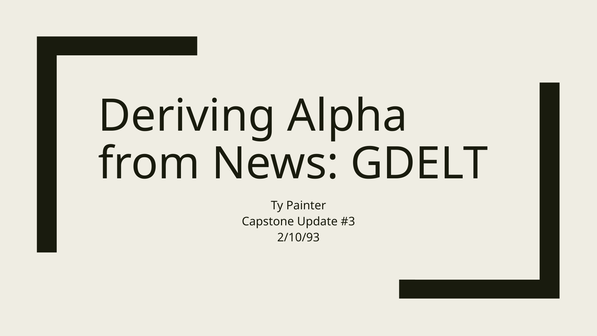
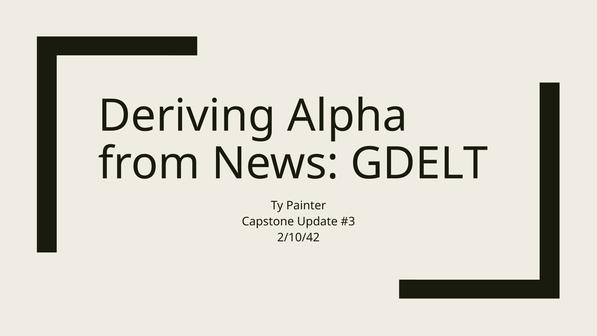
2/10/93: 2/10/93 -> 2/10/42 (298, 237)
